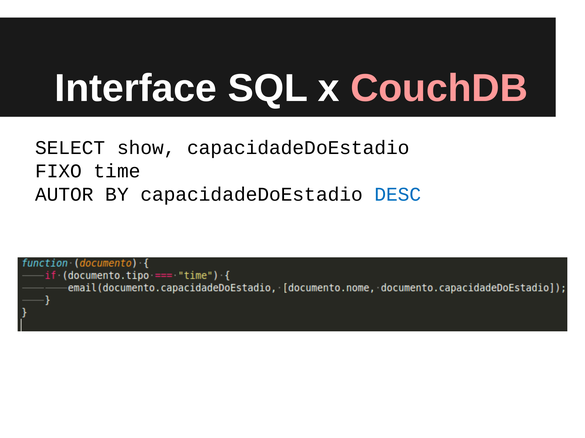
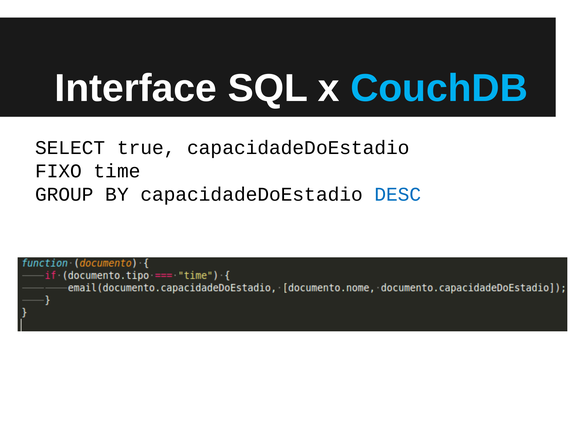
CouchDB colour: pink -> light blue (439, 88)
show: show -> true (146, 148)
AUTOR: AUTOR -> GROUP (64, 195)
